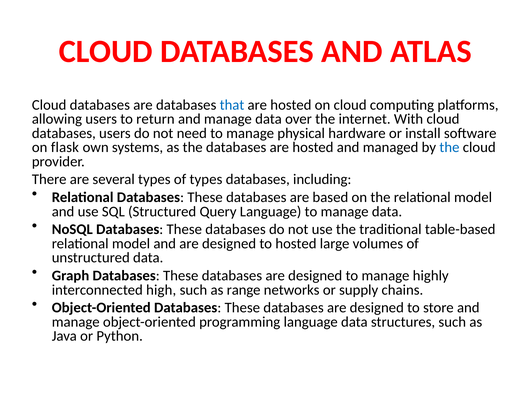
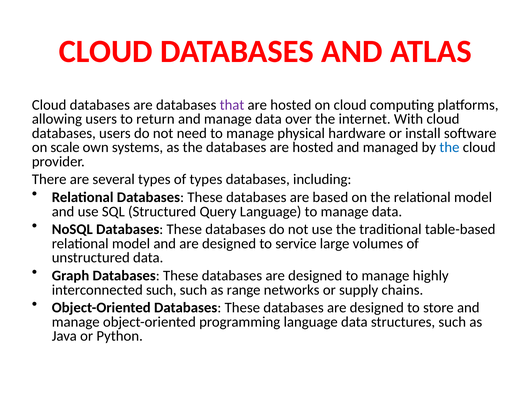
that colour: blue -> purple (232, 105)
flask: flask -> scale (65, 147)
to hosted: hosted -> service (296, 244)
interconnected high: high -> such (161, 290)
